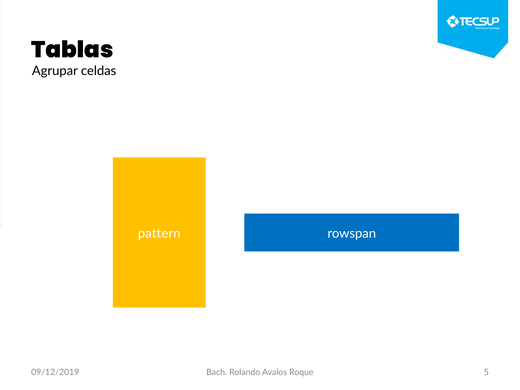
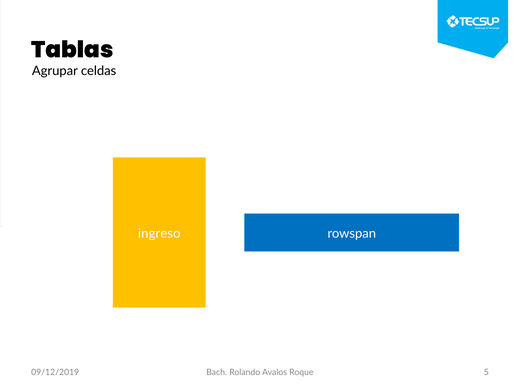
pattern: pattern -> ingreso (159, 233)
